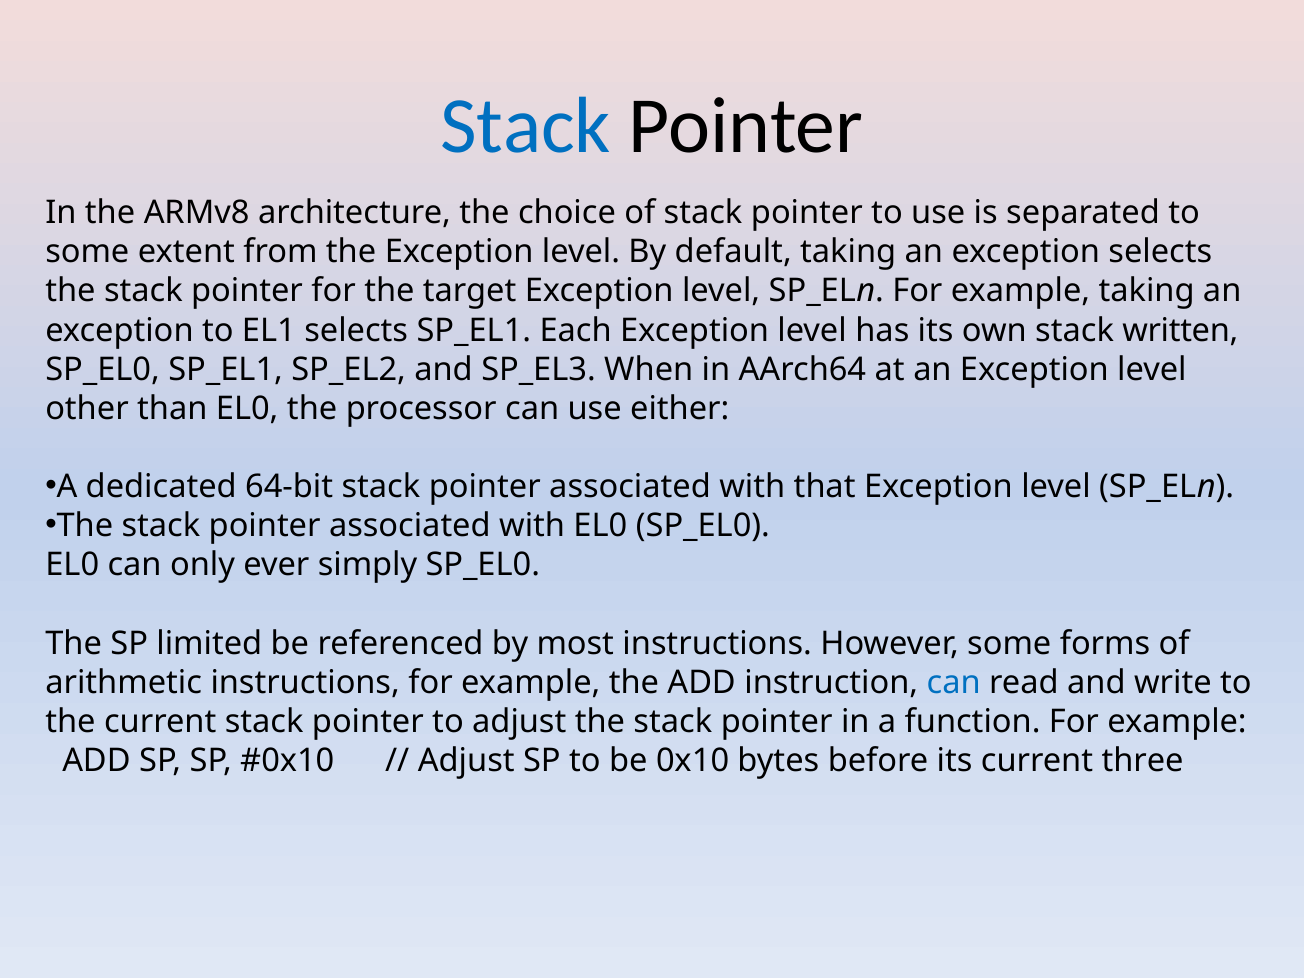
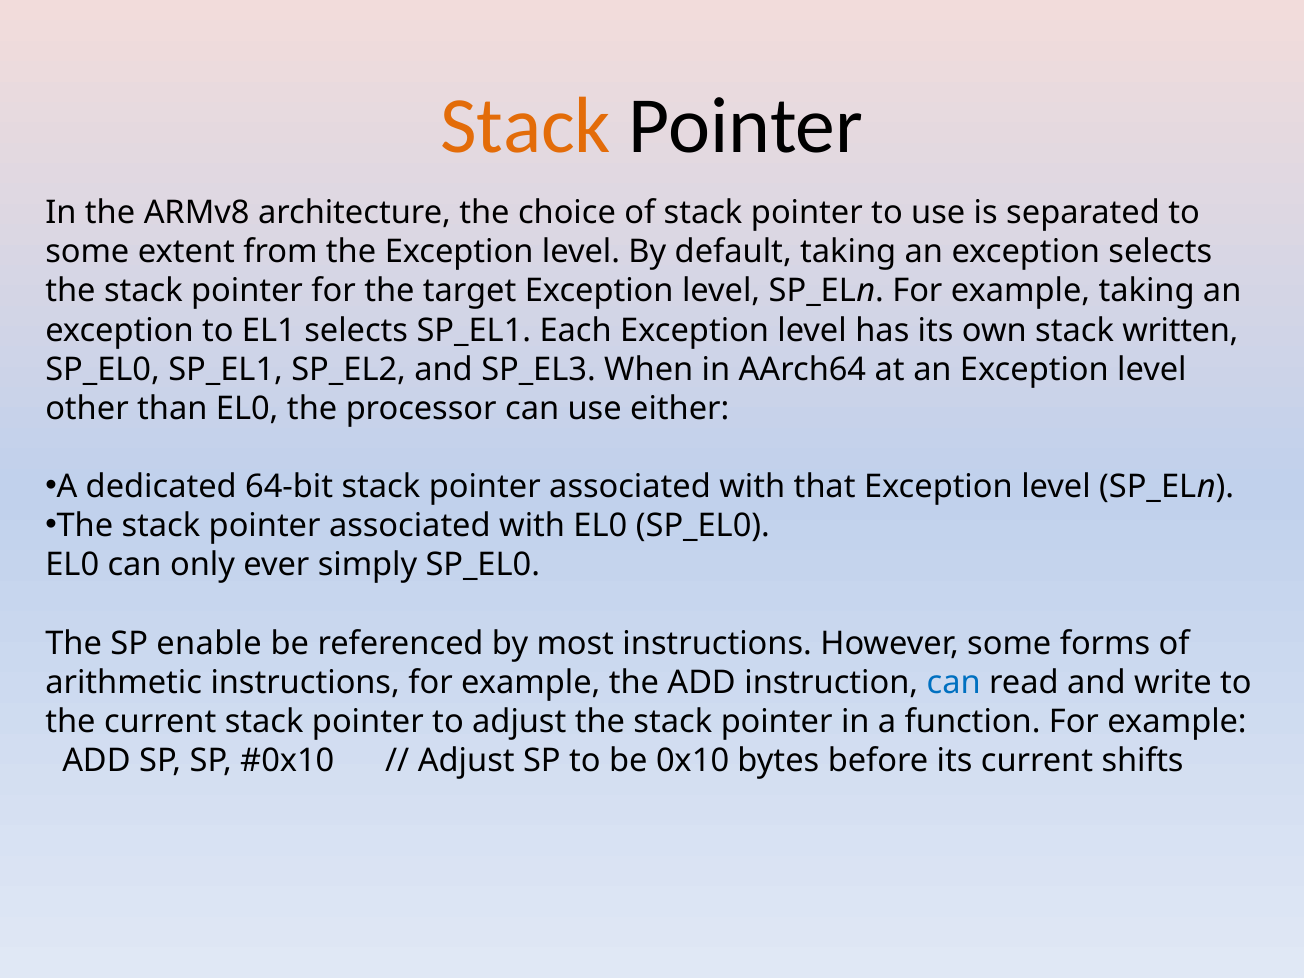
Stack colour: blue -> orange (526, 126)
limited: limited -> enable (209, 643)
three: three -> shifts (1143, 761)
